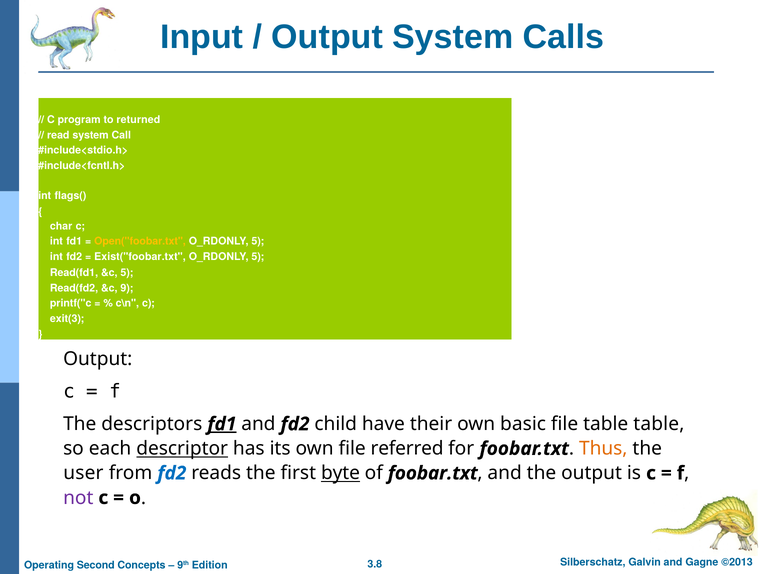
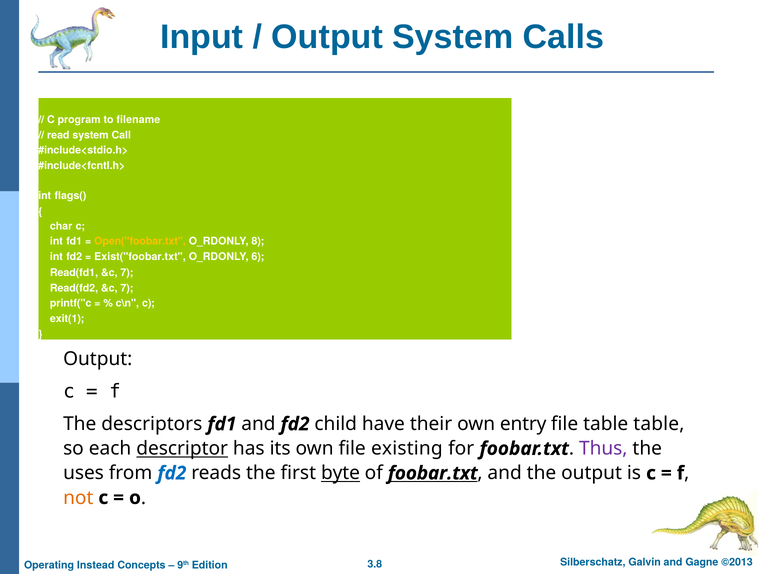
returned: returned -> filename (138, 120)
5: 5 -> 8 (258, 241)
5: 5 -> 6 (258, 257)
Read(fd1 &c 5: 5 -> 7 (127, 273)
Read(fd2 &c 9: 9 -> 7 (127, 288)
exit(3: exit(3 -> exit(1 (67, 319)
fd1 underline: present -> none (222, 424)
basic: basic -> entry (523, 424)
referred: referred -> existing (407, 448)
Thus colour: orange -> purple (603, 448)
user: user -> uses (84, 473)
foobar.txt underline: none -> present (433, 473)
not colour: purple -> orange (78, 498)
Second: Second -> Instead (96, 565)
